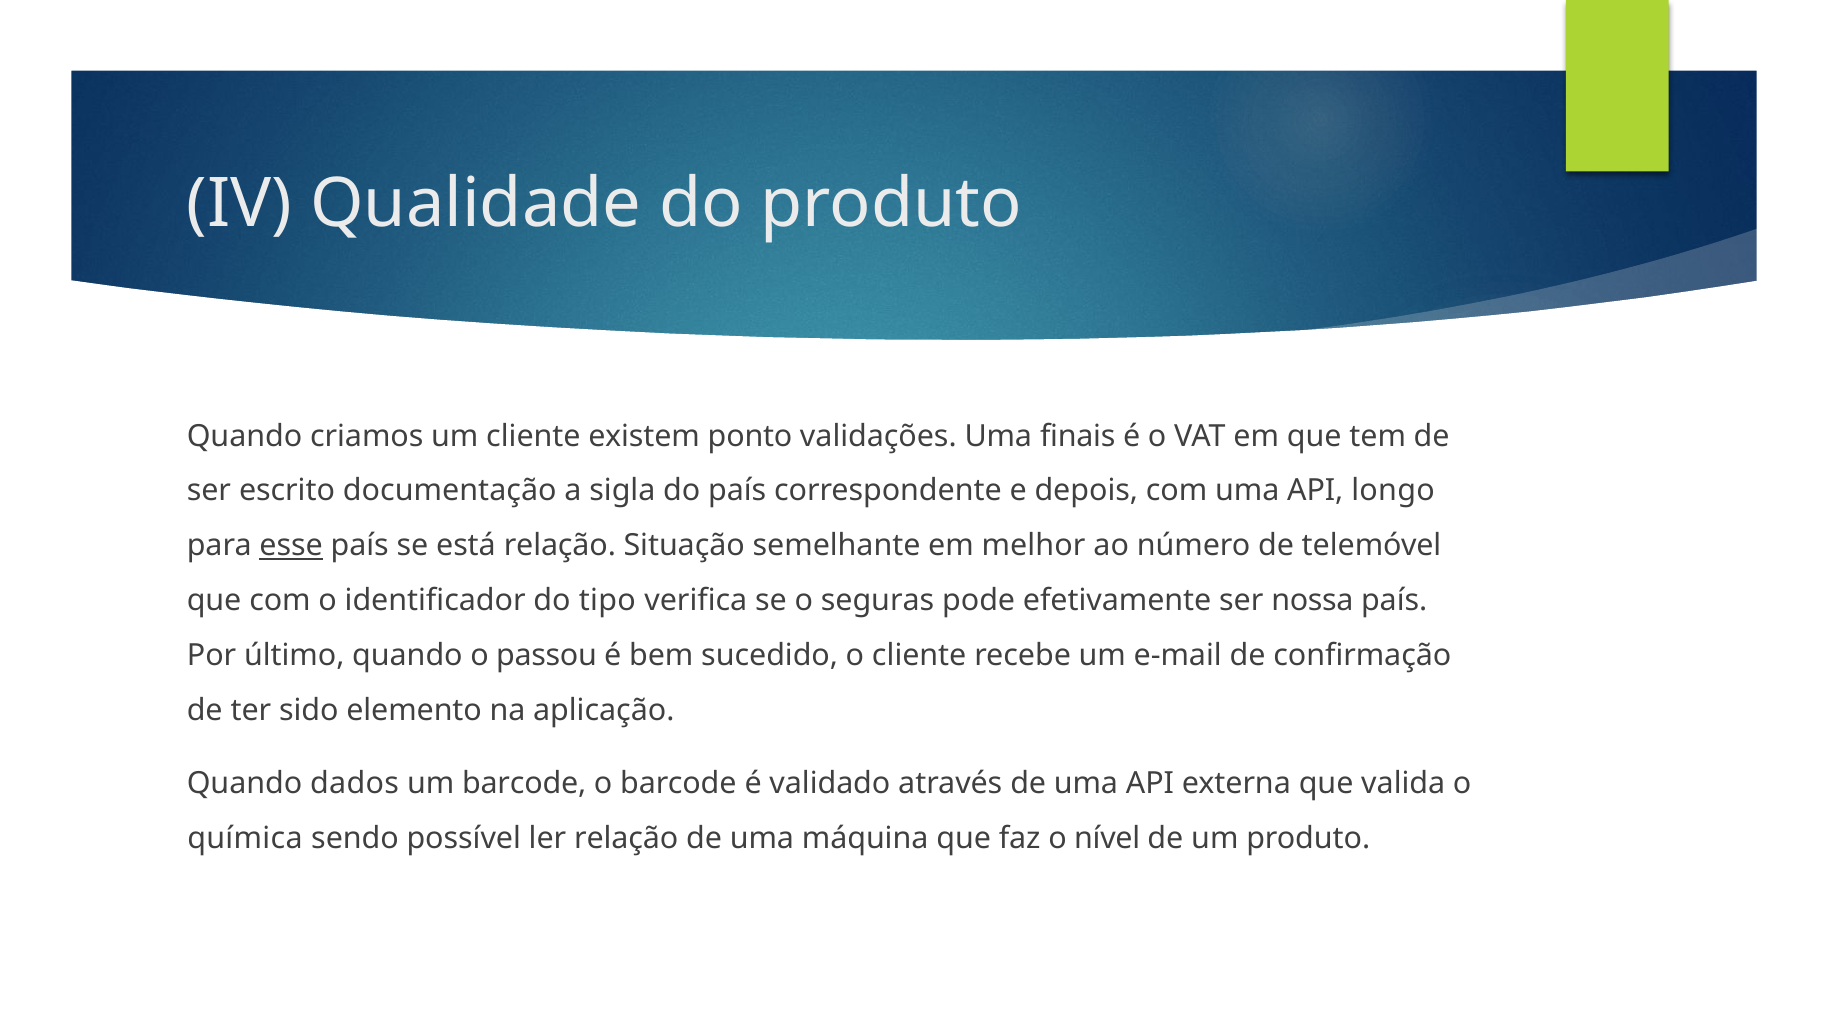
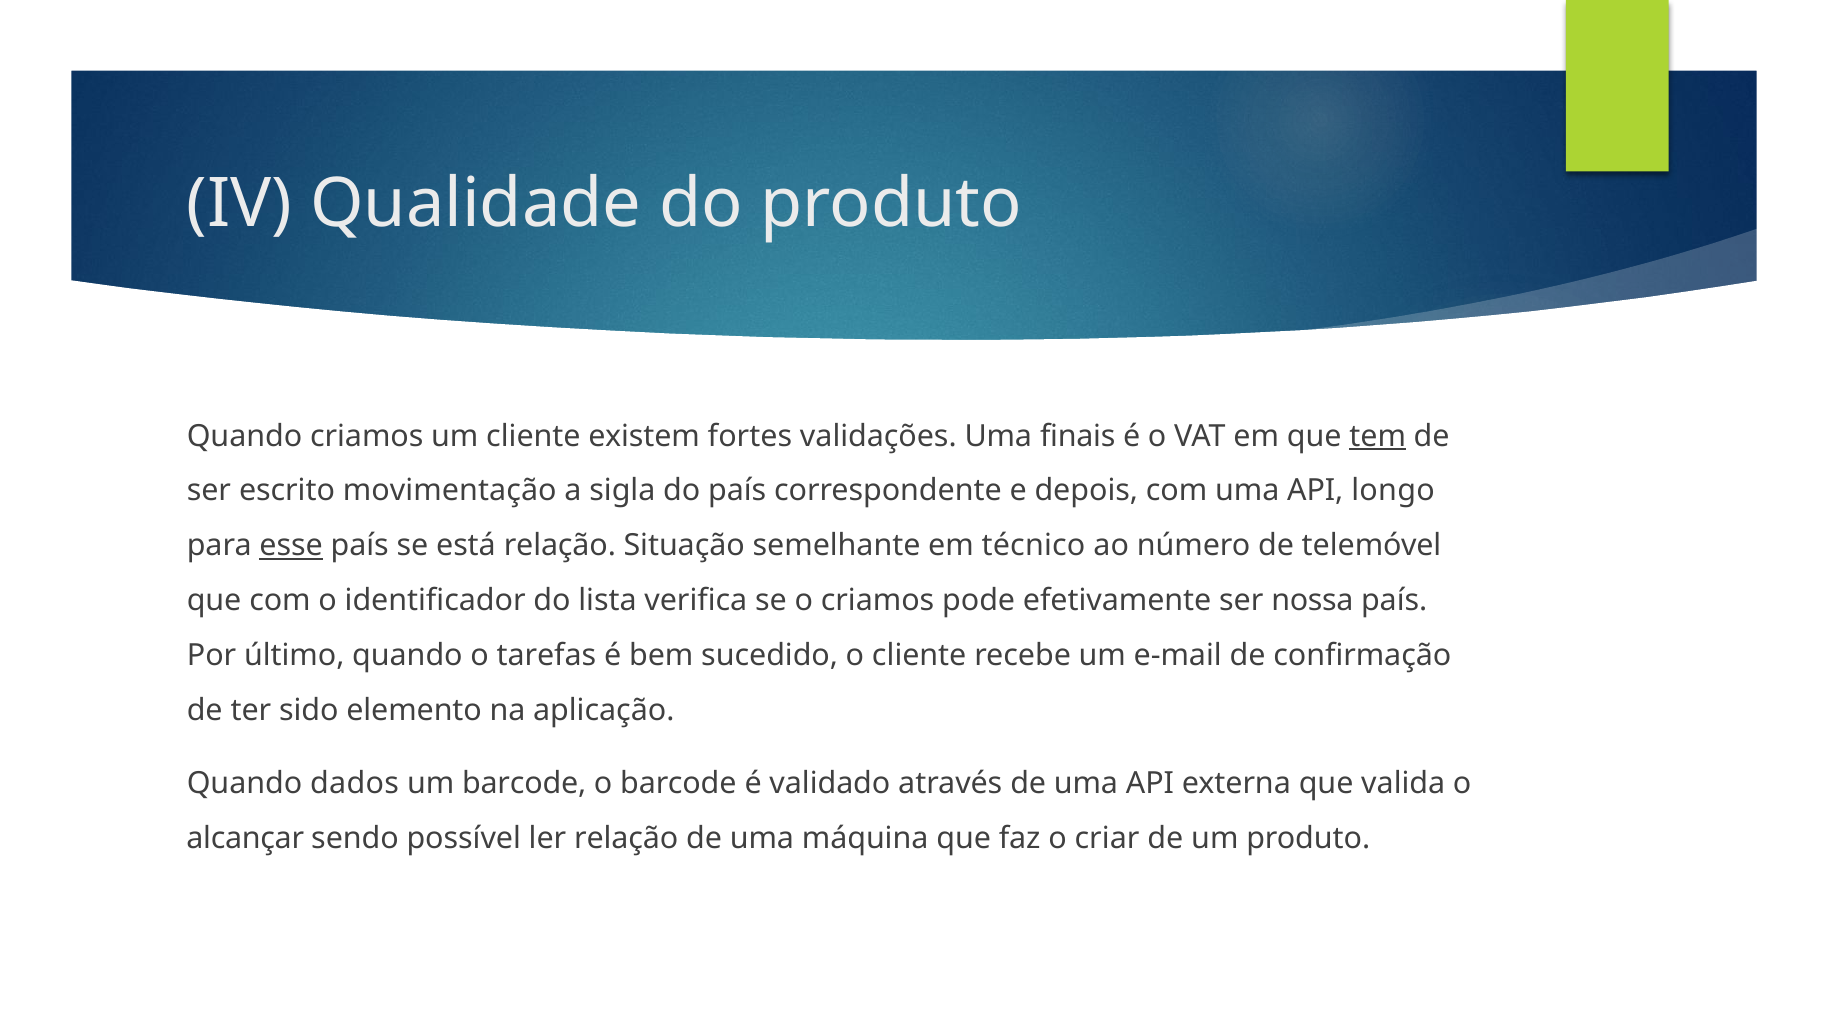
ponto: ponto -> fortes (750, 436)
tem underline: none -> present (1378, 436)
documentação: documentação -> movimentação (450, 491)
melhor: melhor -> técnico (1034, 546)
tipo: tipo -> lista (607, 600)
o seguras: seguras -> criamos (878, 600)
passou: passou -> tarefas (546, 655)
química: química -> alcançar (245, 838)
nível: nível -> criar (1107, 838)
